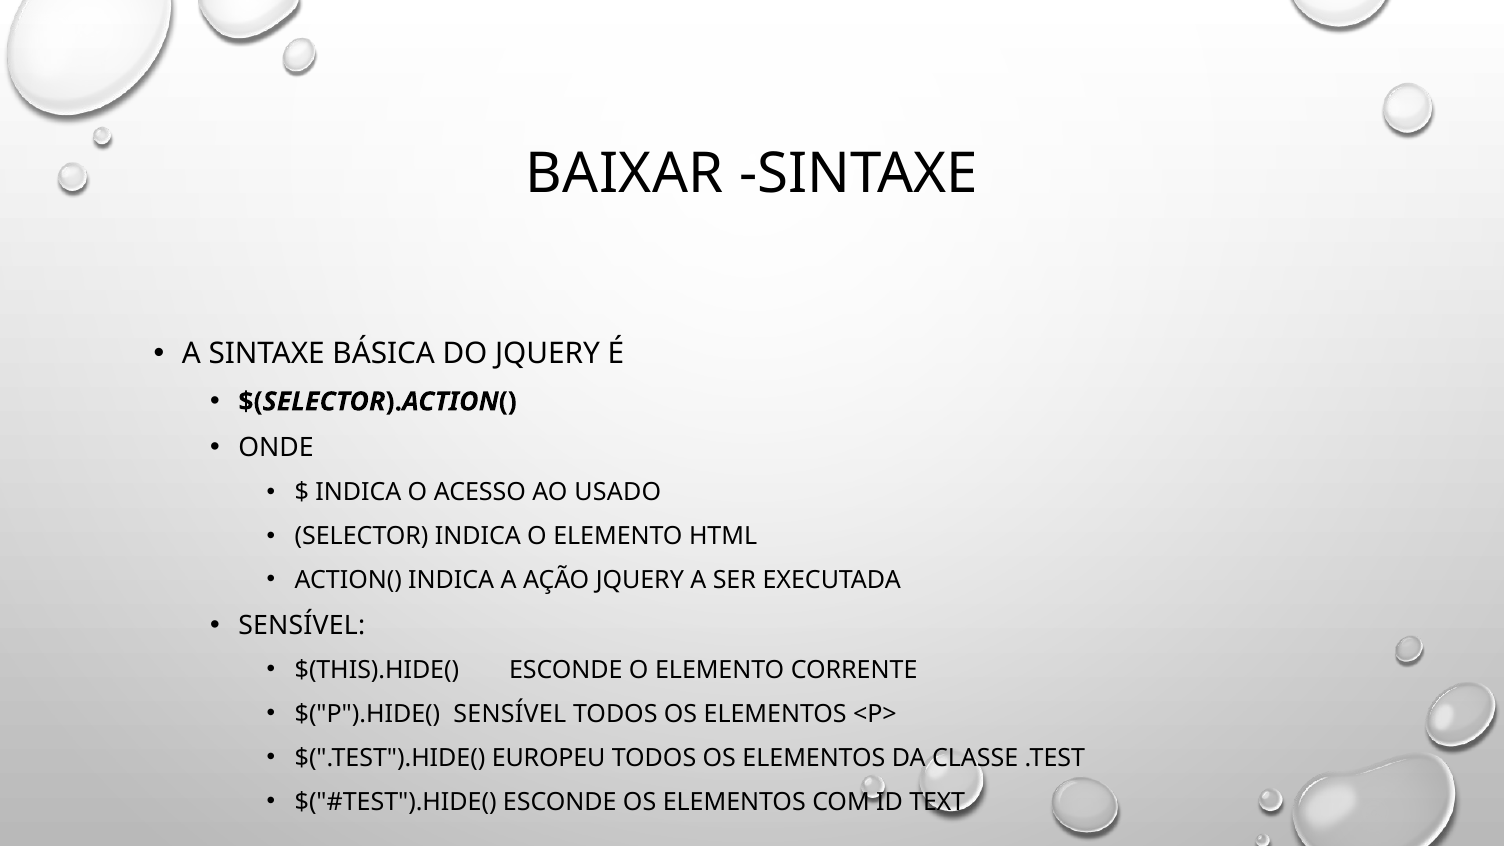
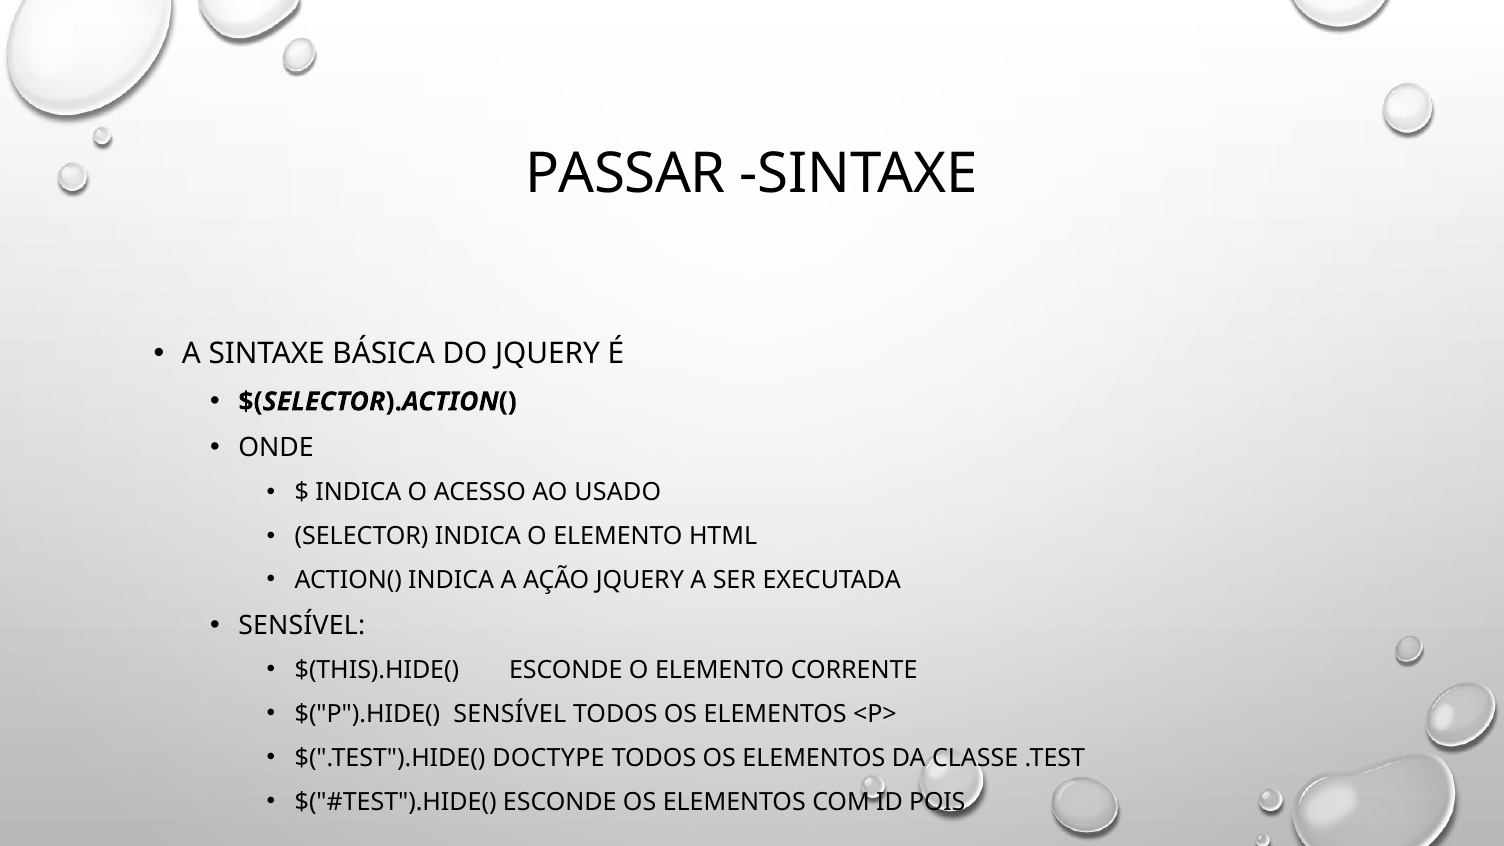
BAIXAR: BAIXAR -> PASSAR (625, 174)
EUROPEU: EUROPEU -> DOCTYPE (548, 758)
TEXT: TEXT -> POIS (937, 802)
